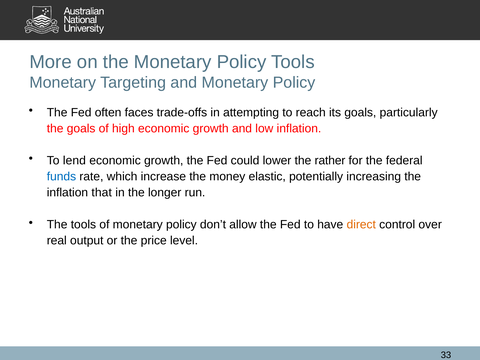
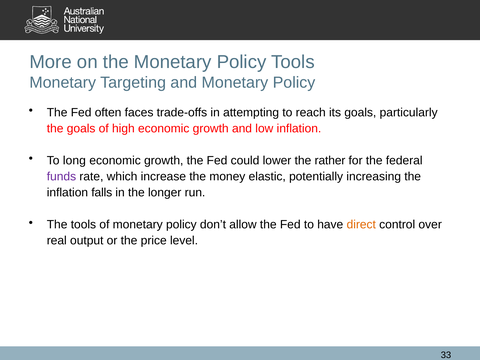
lend: lend -> long (74, 161)
funds colour: blue -> purple (61, 177)
that: that -> falls (102, 193)
